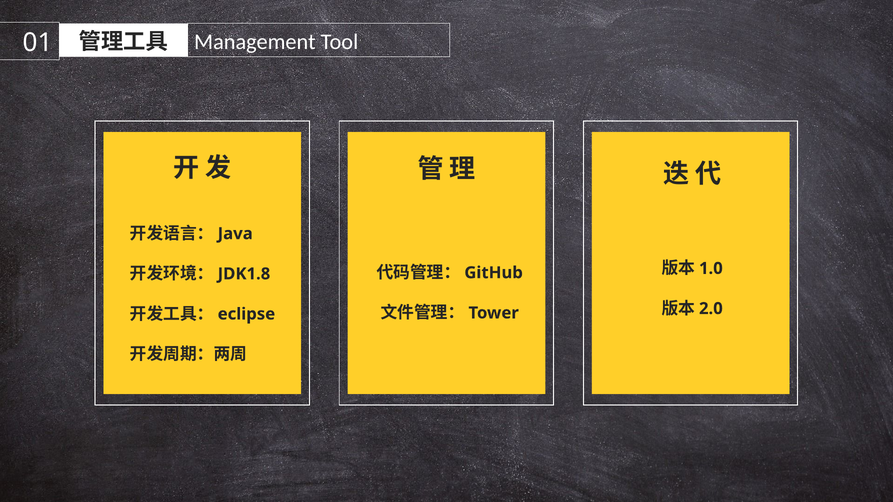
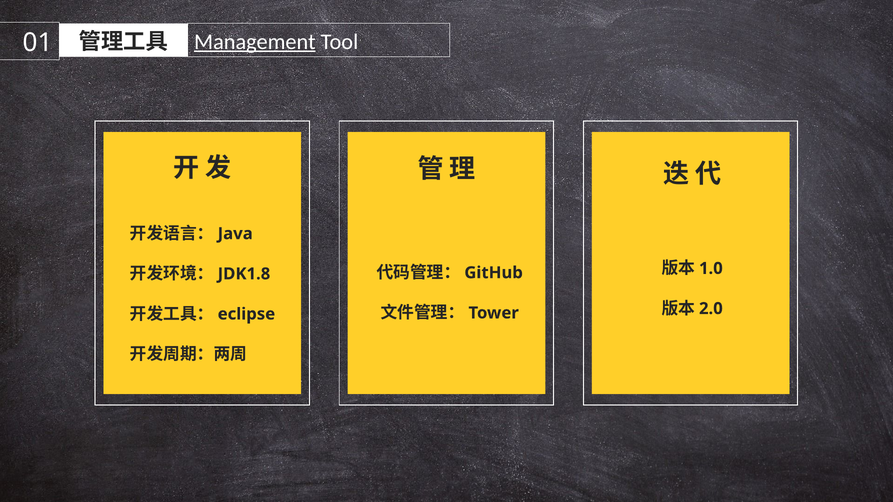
Management underline: none -> present (255, 42)
